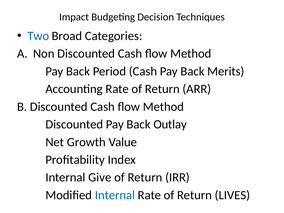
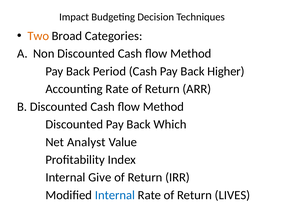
Two colour: blue -> orange (38, 36)
Merits: Merits -> Higher (226, 71)
Outlay: Outlay -> Which (170, 124)
Growth: Growth -> Analyst (86, 142)
